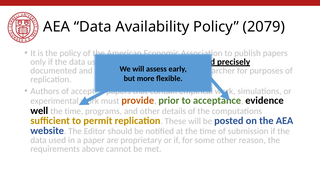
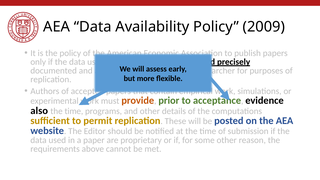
2079: 2079 -> 2009 (264, 27)
well: well -> also (39, 111)
